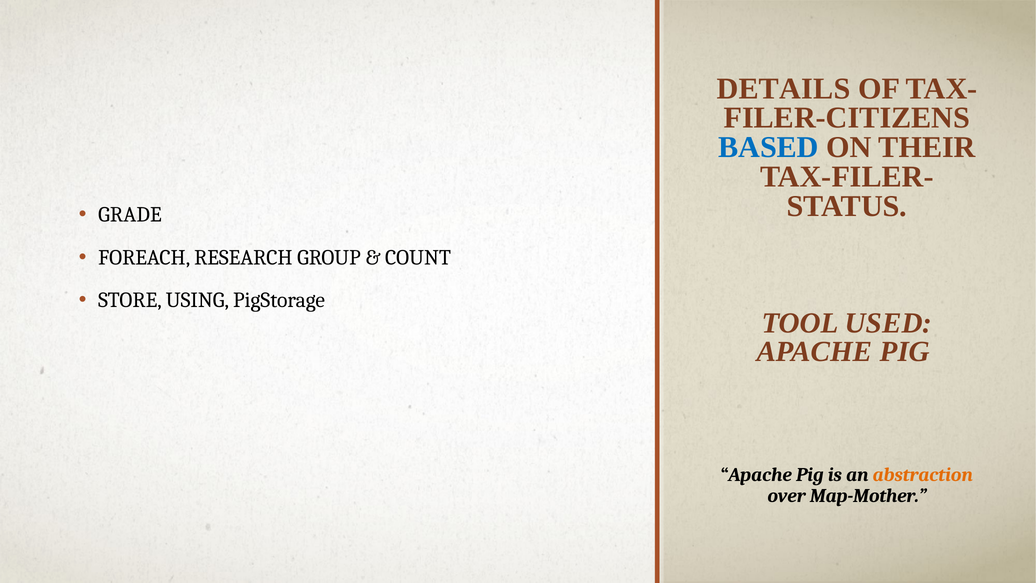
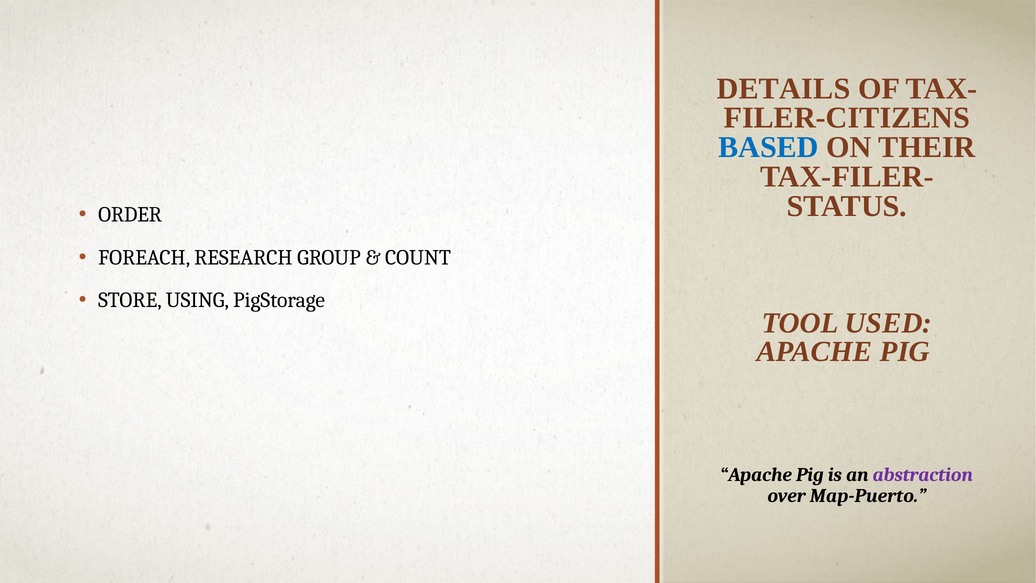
GRADE: GRADE -> ORDER (130, 215)
abstraction colour: orange -> purple (923, 474)
Map-Mother: Map-Mother -> Map-Puerto (868, 495)
